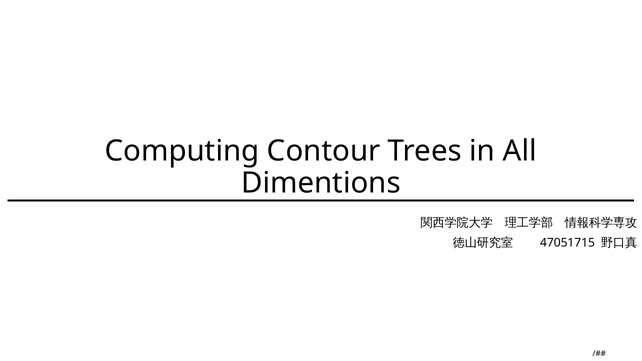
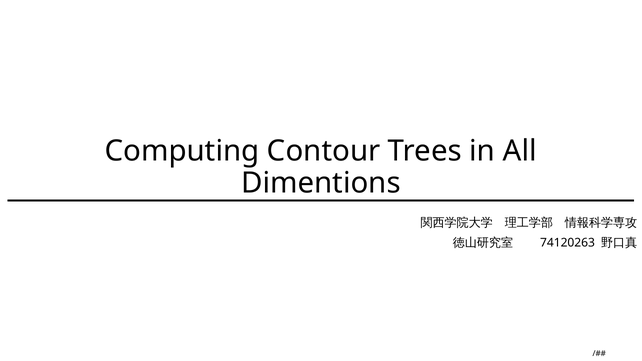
47051715: 47051715 -> 74120263 (568, 243)
